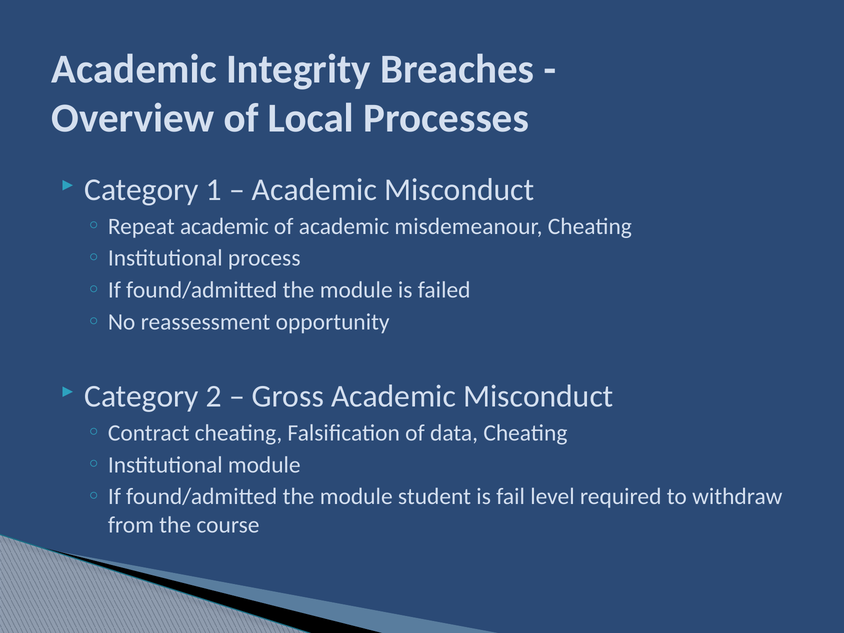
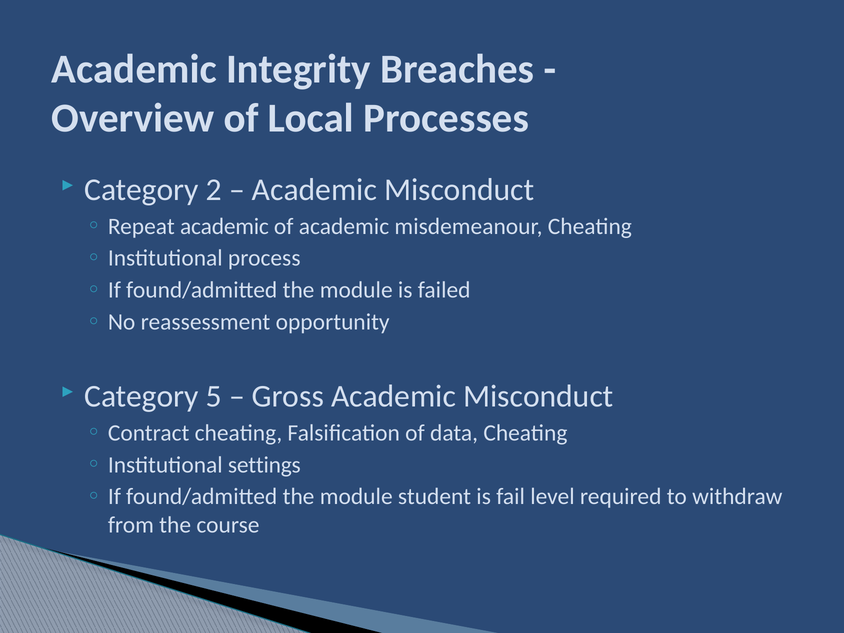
1: 1 -> 2 (214, 190)
2: 2 -> 5 (214, 397)
Institutional module: module -> settings (264, 465)
